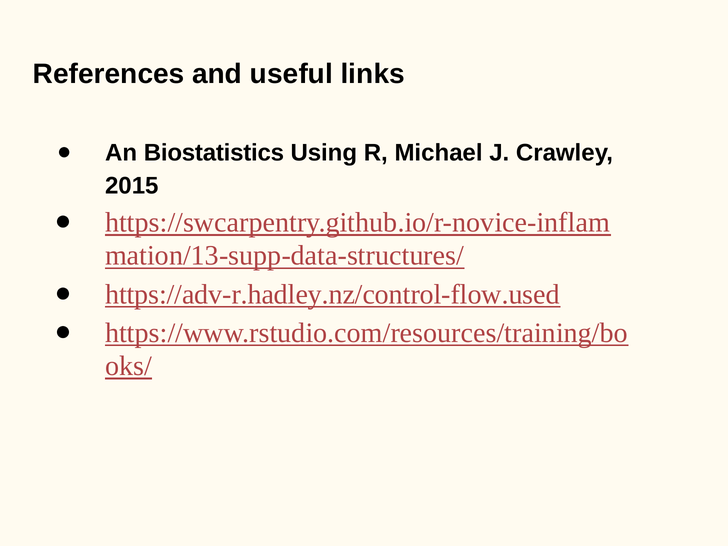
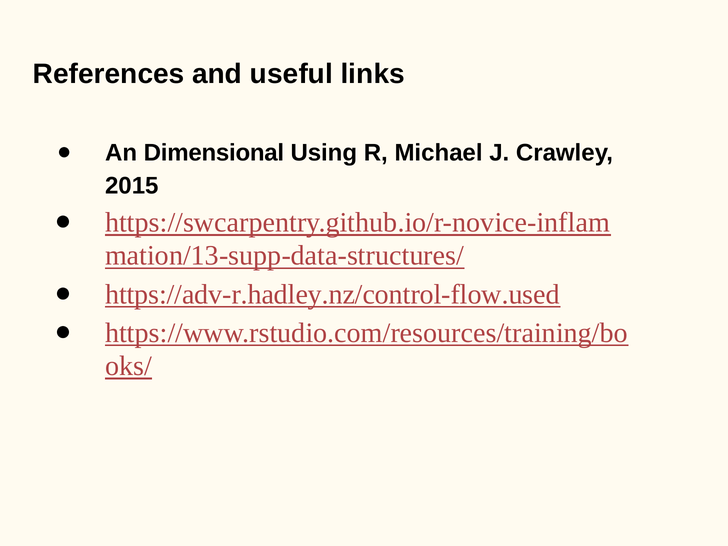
Biostatistics: Biostatistics -> Dimensional (214, 153)
